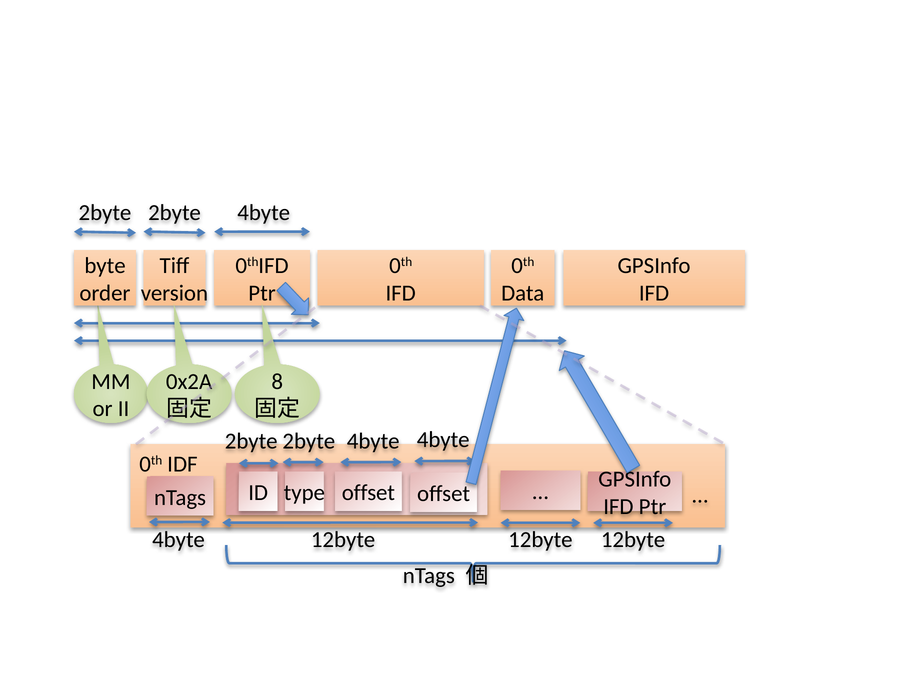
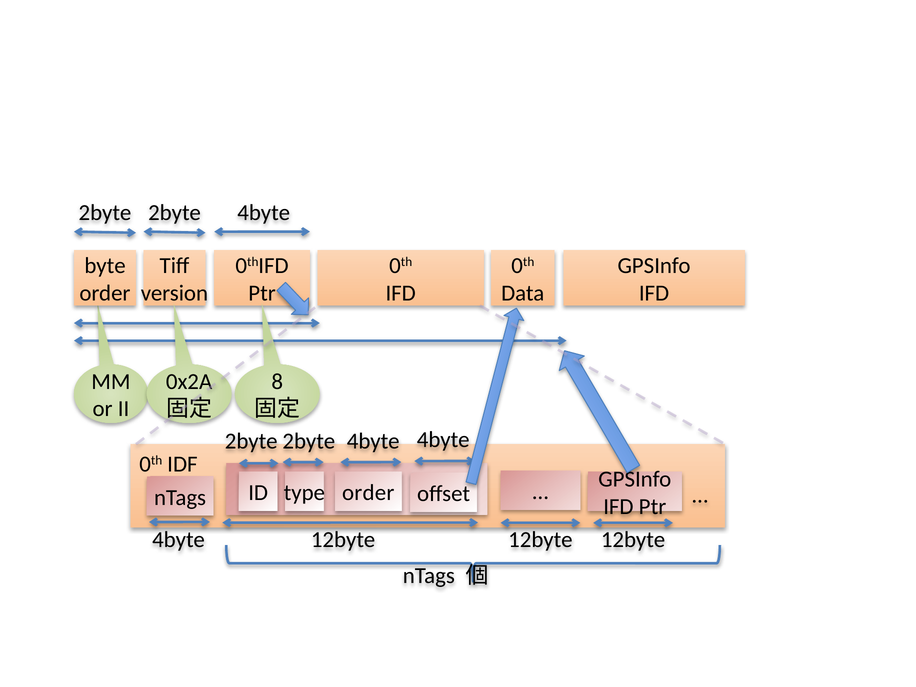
offset: offset -> order (368, 493)
